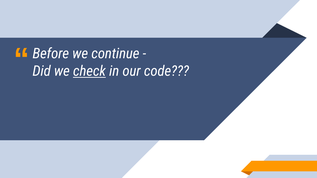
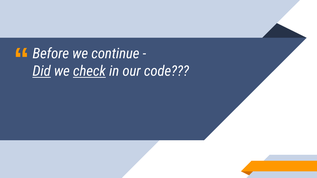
Did underline: none -> present (42, 71)
